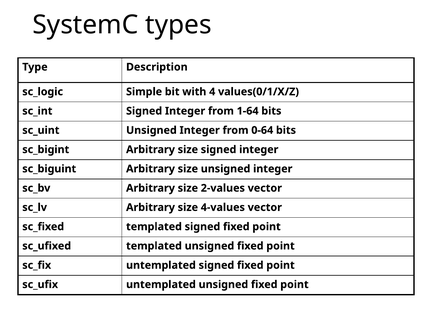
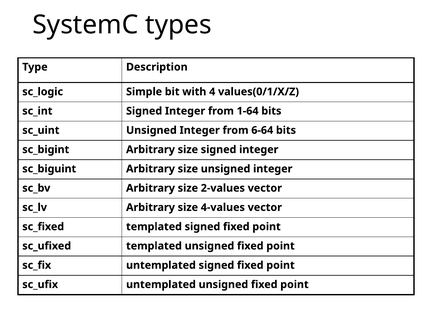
0-64: 0-64 -> 6-64 (262, 130)
